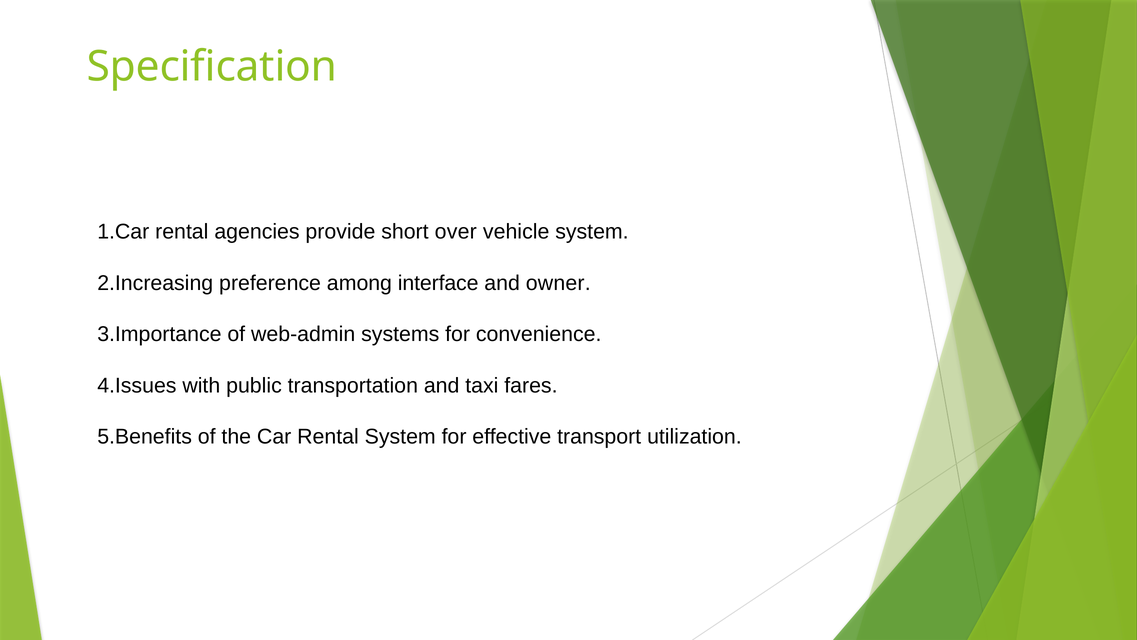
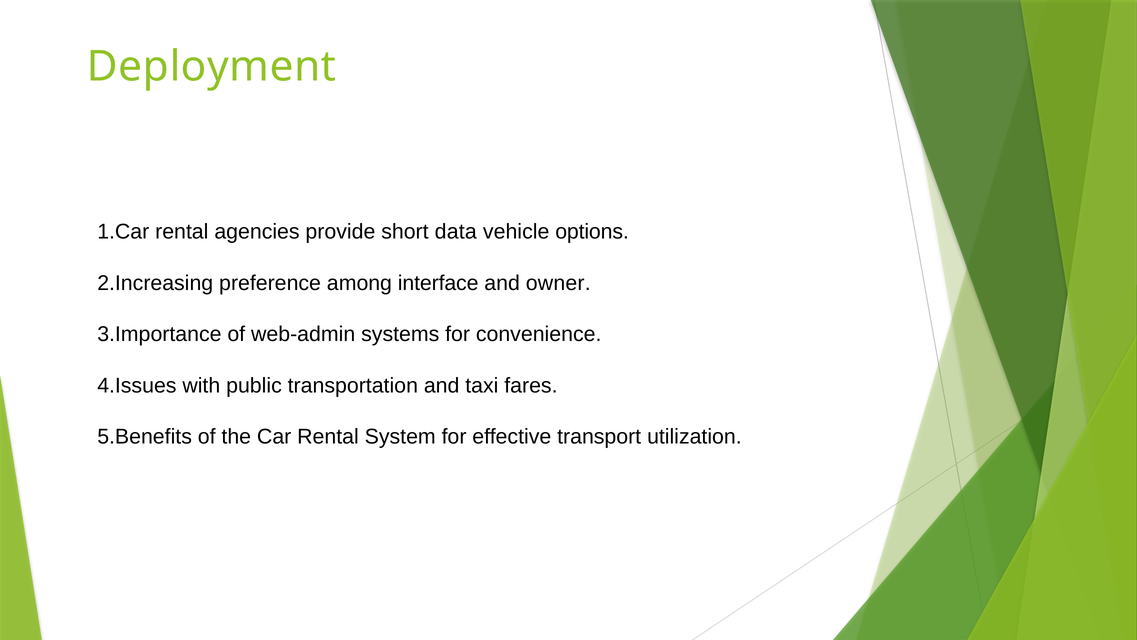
Specification: Specification -> Deployment (212, 67)
over: over -> data (456, 232)
vehicle system: system -> options (592, 232)
